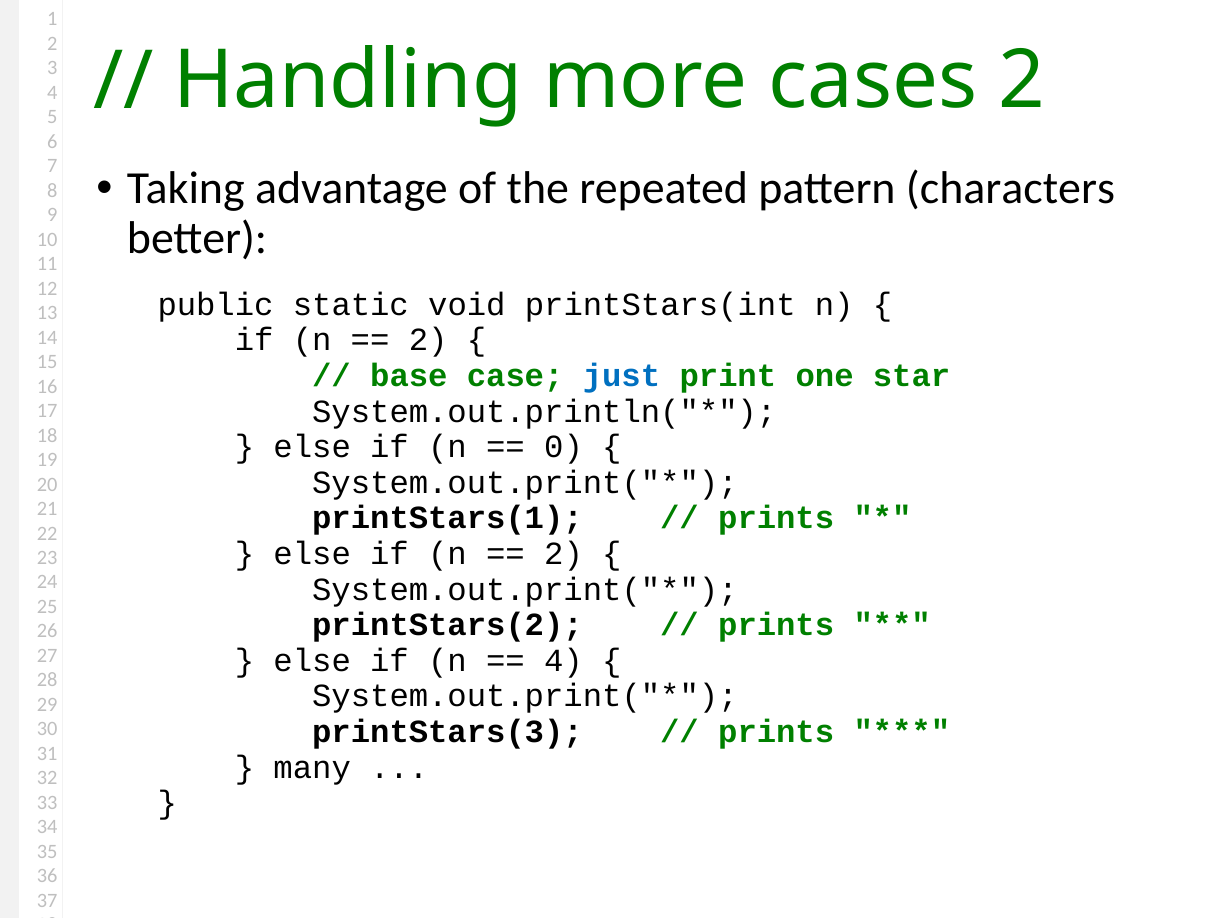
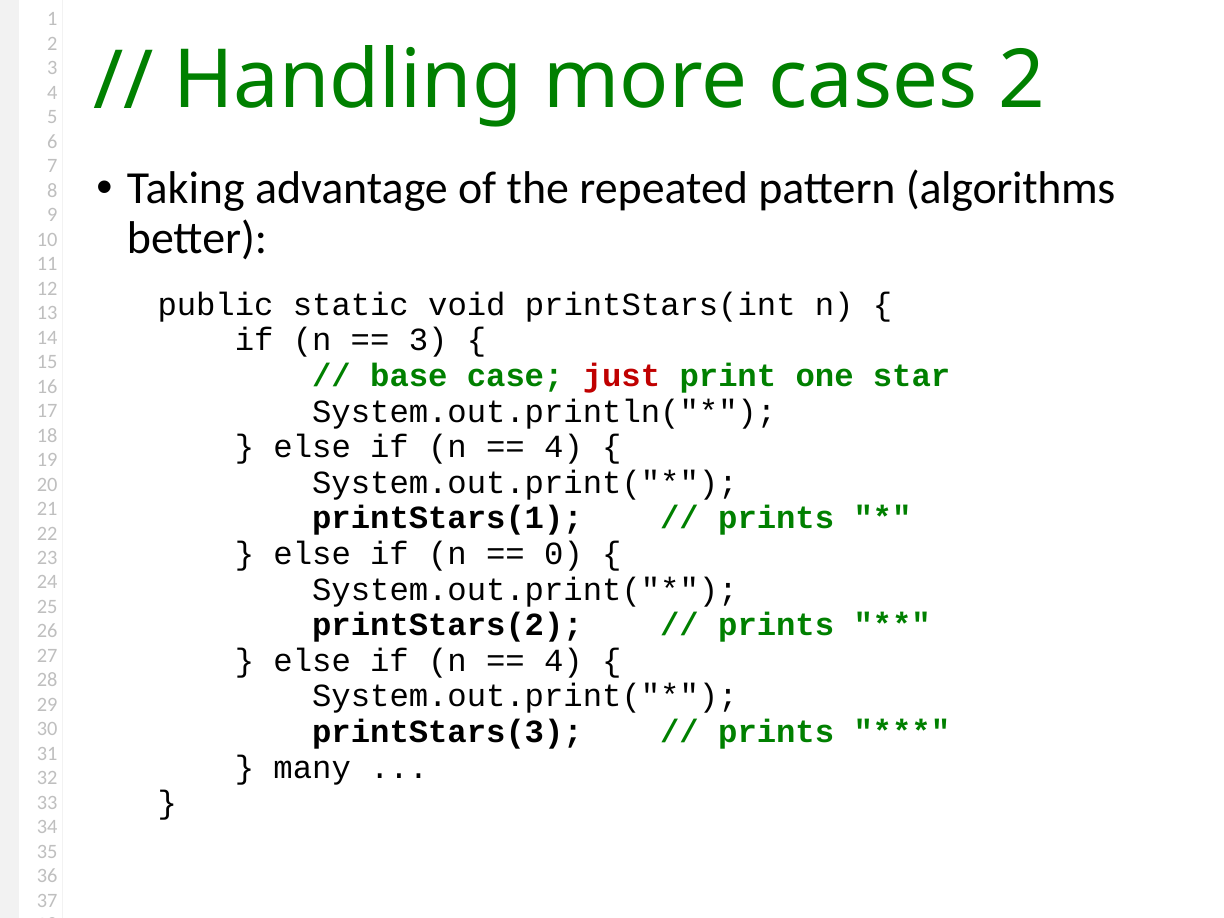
characters: characters -> algorithms (1011, 189)
2: 2 -> 3 (428, 340)
just colour: blue -> red (622, 376)
0: 0 -> 4 (564, 447)
2: 2 -> 0 (564, 554)
